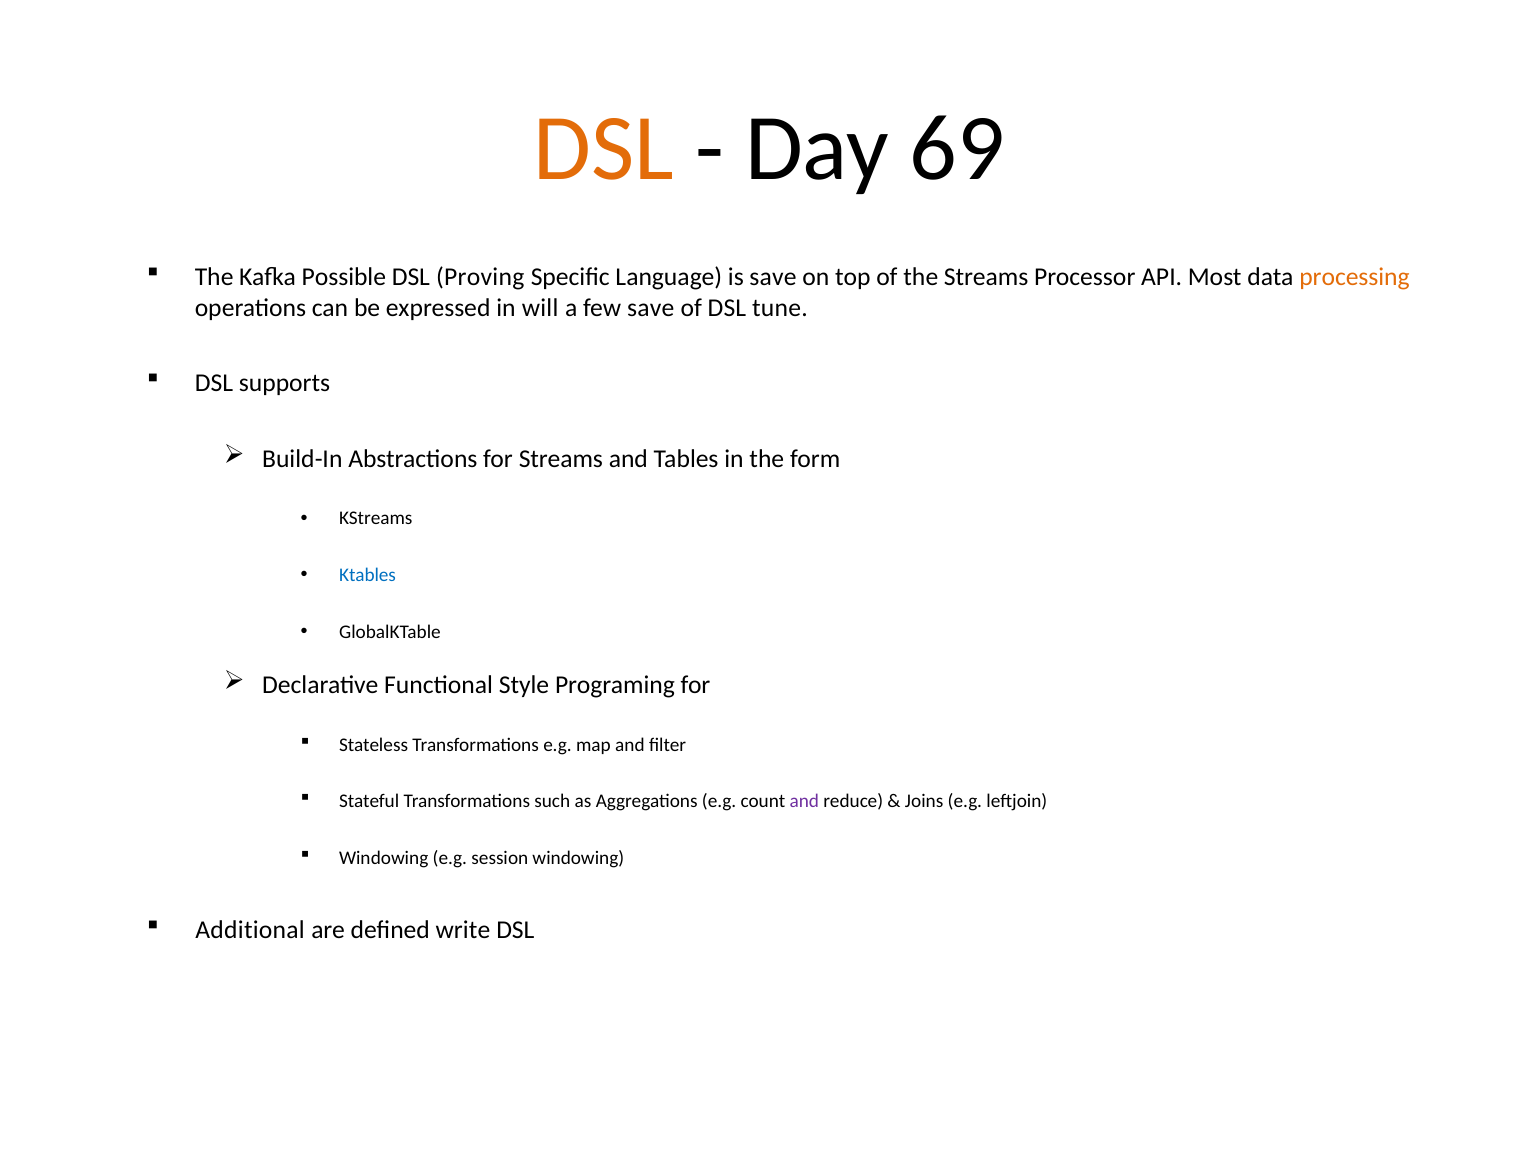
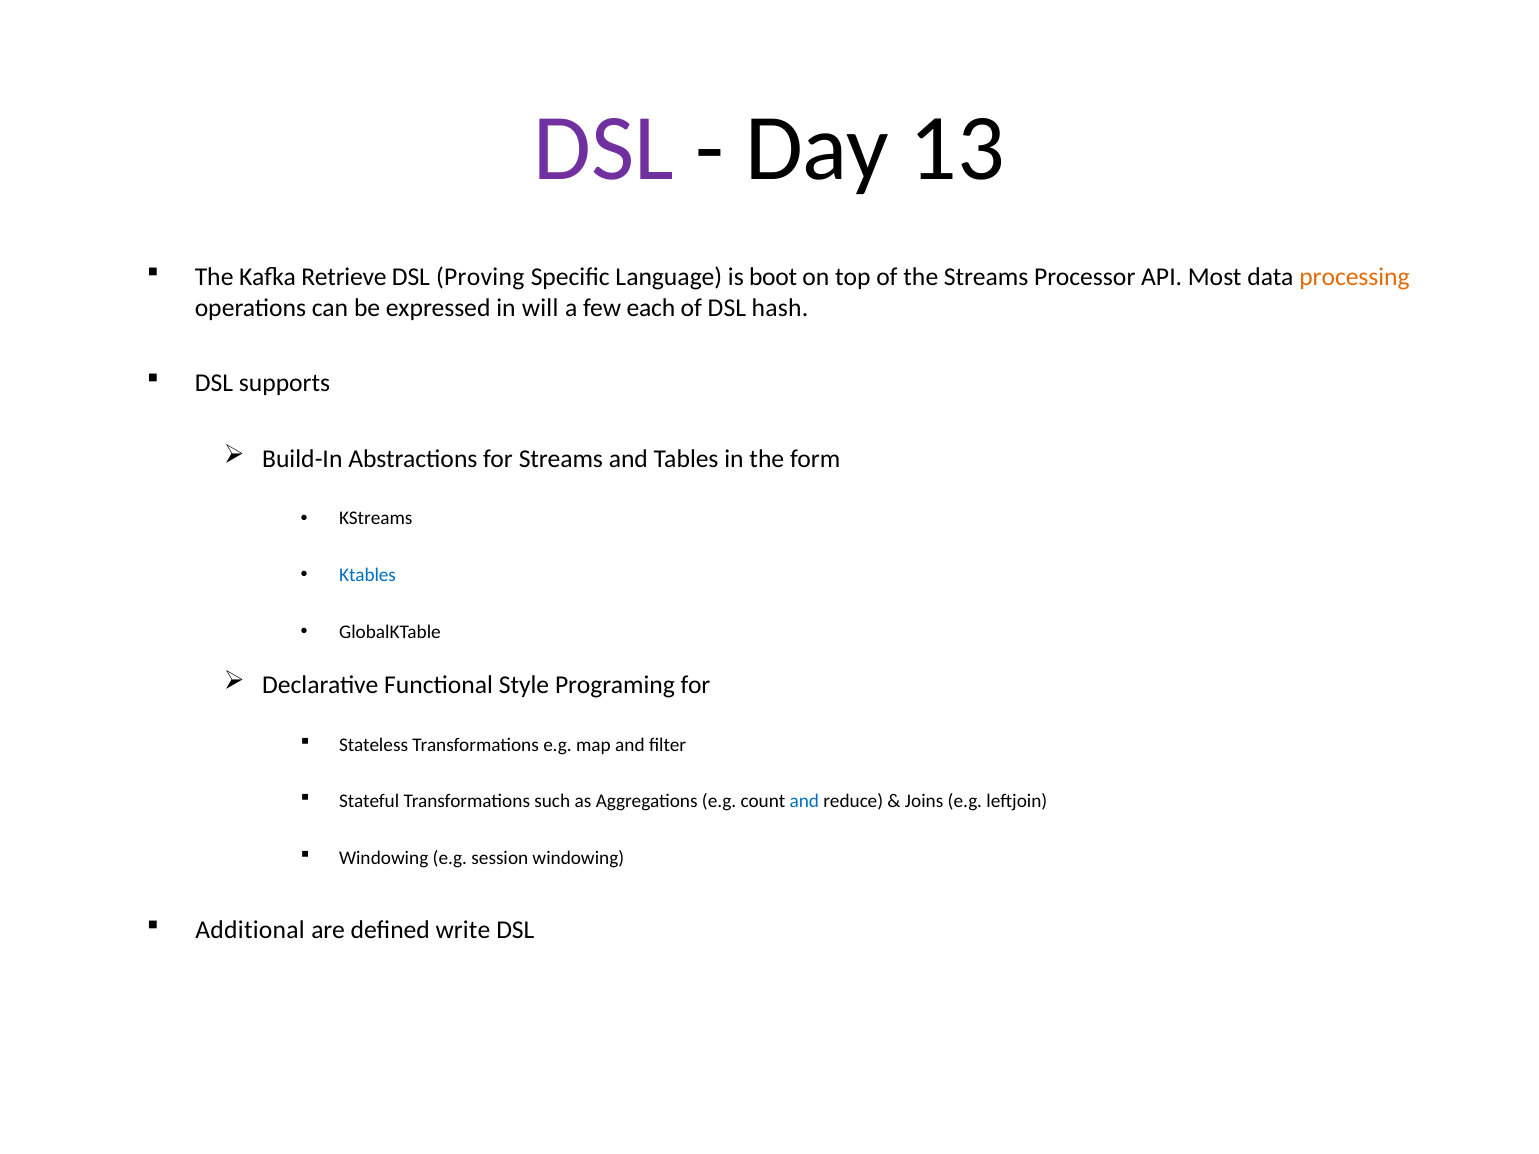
DSL colour: orange -> purple (604, 149)
69: 69 -> 13 (958, 149)
Possible: Possible -> Retrieve (344, 277)
is save: save -> boot (773, 277)
few save: save -> each (651, 308)
tune: tune -> hash (780, 308)
and colour: purple -> blue (804, 801)
